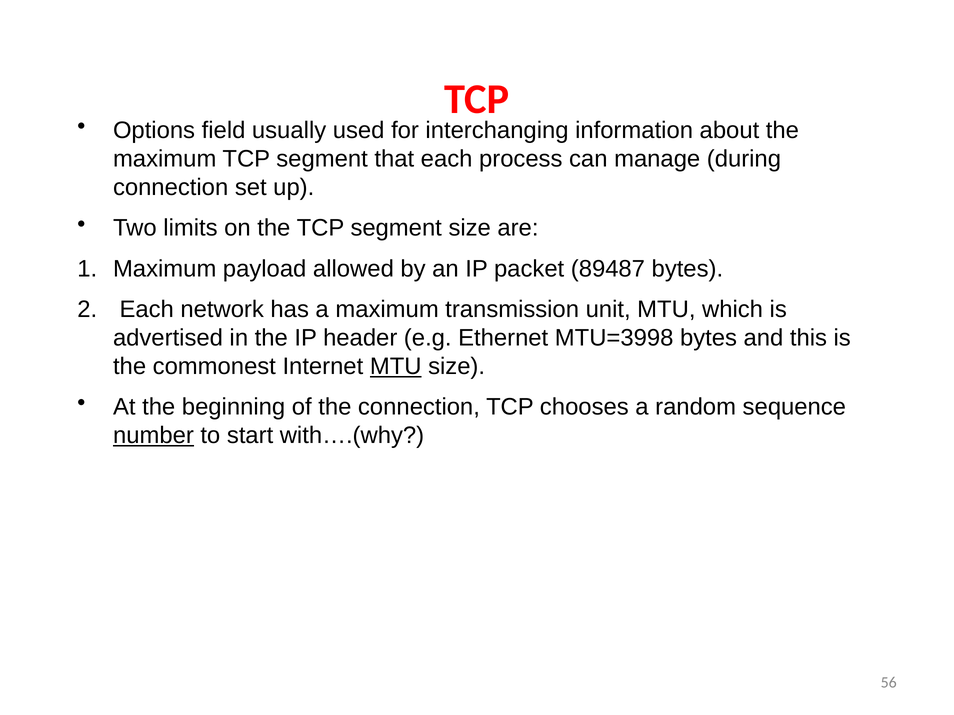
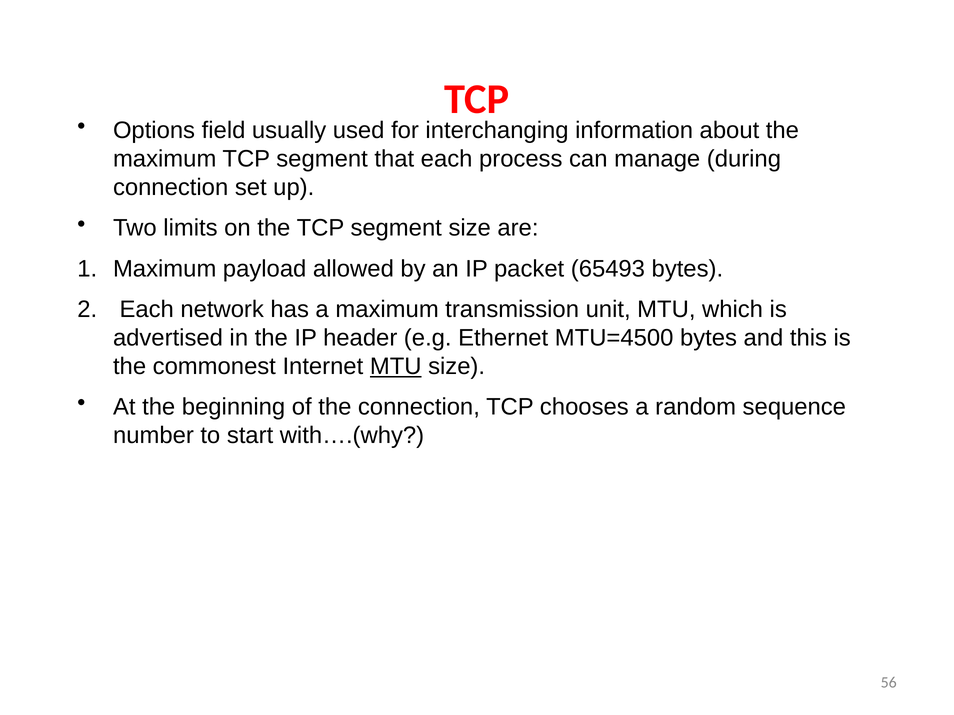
89487: 89487 -> 65493 (608, 269)
MTU=3998: MTU=3998 -> MTU=4500 (614, 338)
number underline: present -> none (153, 436)
